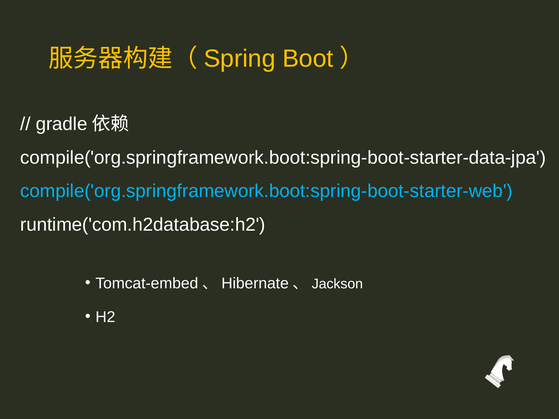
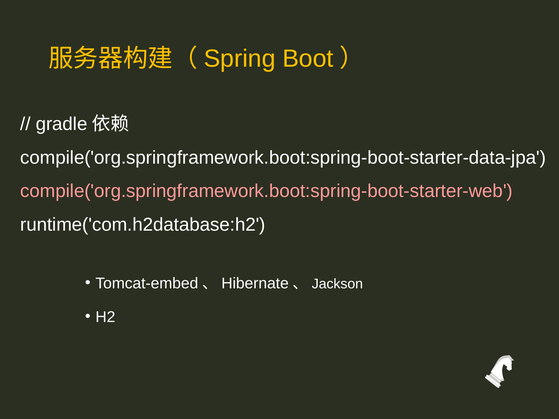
compile('org.springframework.boot:spring-boot-starter-web colour: light blue -> pink (266, 191)
